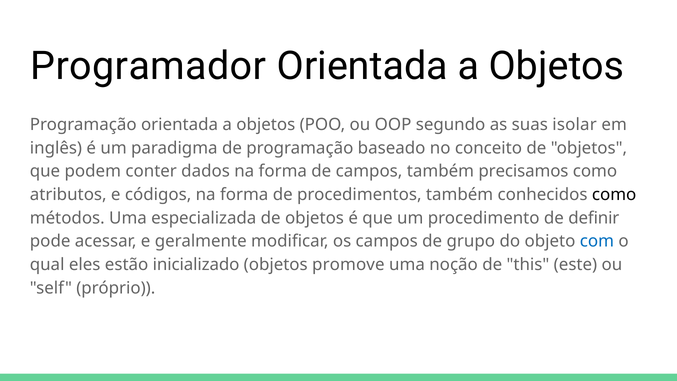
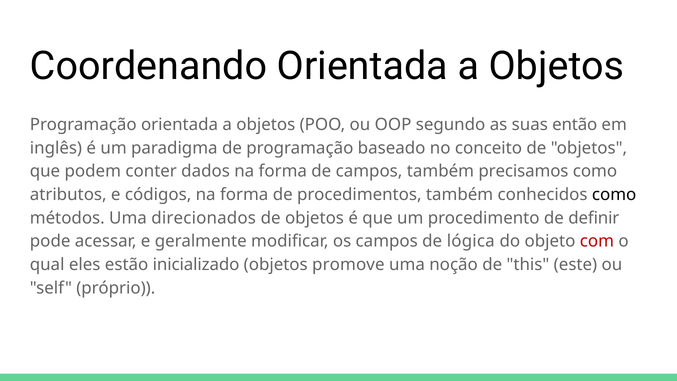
Programador: Programador -> Coordenando (148, 66)
isolar: isolar -> então (575, 125)
especializada: especializada -> direcionados (204, 218)
grupo: grupo -> lógica (471, 241)
com colour: blue -> red (597, 241)
